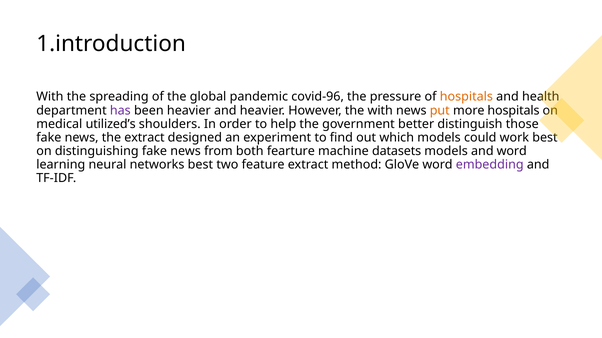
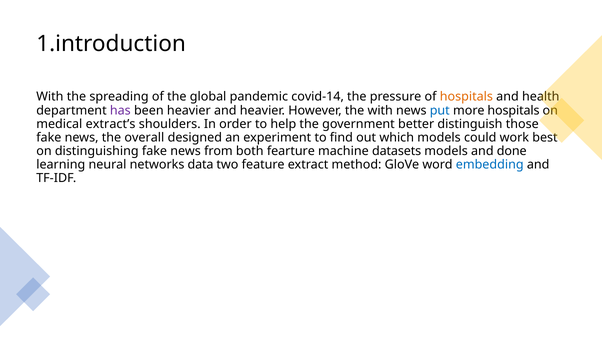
covid-96: covid-96 -> covid-14 (318, 97)
put colour: orange -> blue (440, 111)
utilized’s: utilized’s -> extract’s (111, 124)
the extract: extract -> overall (144, 138)
and word: word -> done (512, 151)
networks best: best -> data (201, 165)
embedding colour: purple -> blue (490, 165)
